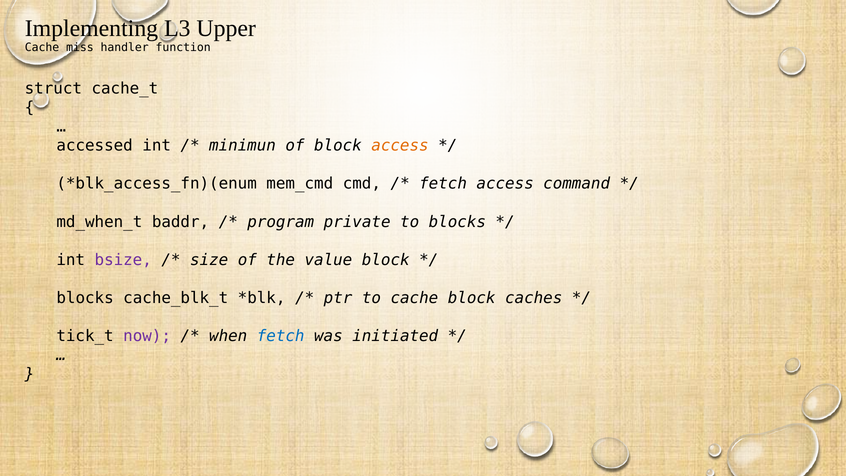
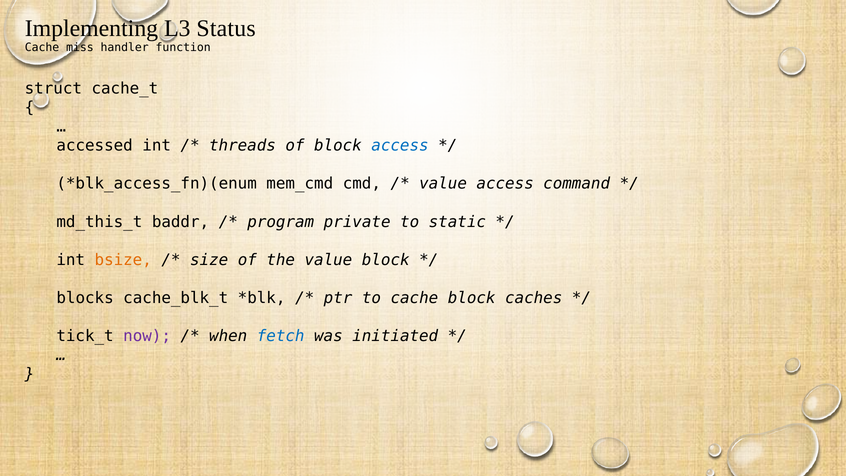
Upper: Upper -> Status (226, 28)
minimun: minimun -> threads (242, 146)
access colour: orange -> blue (400, 146)
fetch: fetch -> value (443, 184)
md_when_t: md_when_t -> md_this_t (99, 222)
to blocks: blocks -> static (457, 222)
bsize colour: purple -> orange (123, 260)
